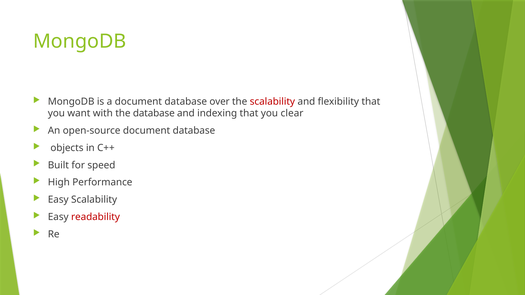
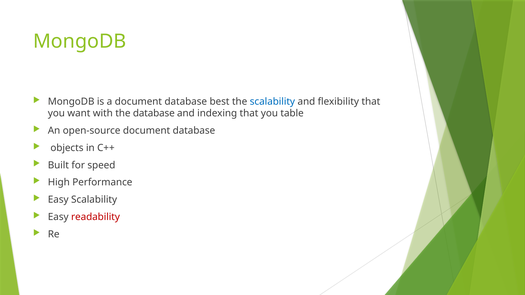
over: over -> best (220, 102)
scalability colour: red -> blue (272, 102)
clear: clear -> table (292, 113)
